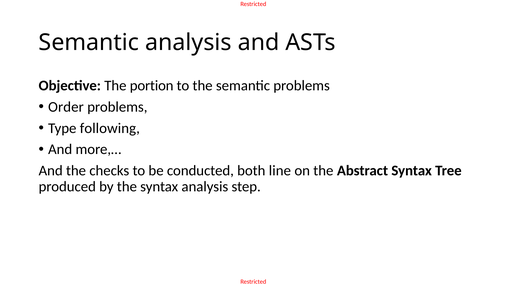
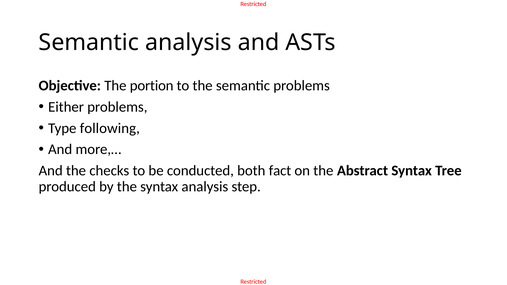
Order: Order -> Either (66, 107)
line: line -> fact (280, 171)
